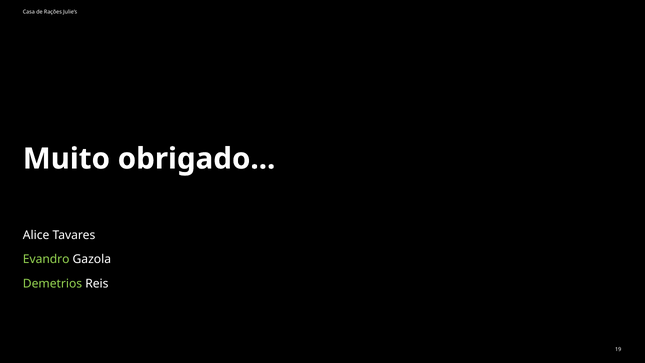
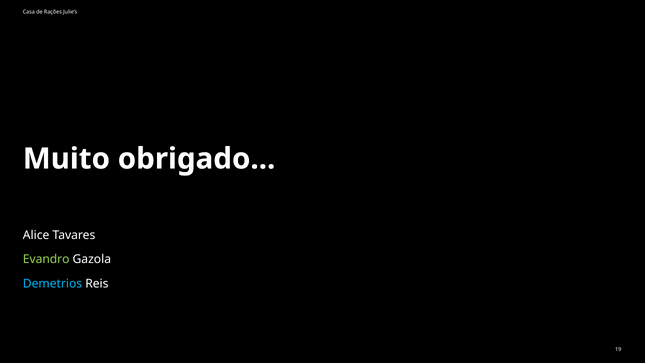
Demetrios colour: light green -> light blue (53, 283)
